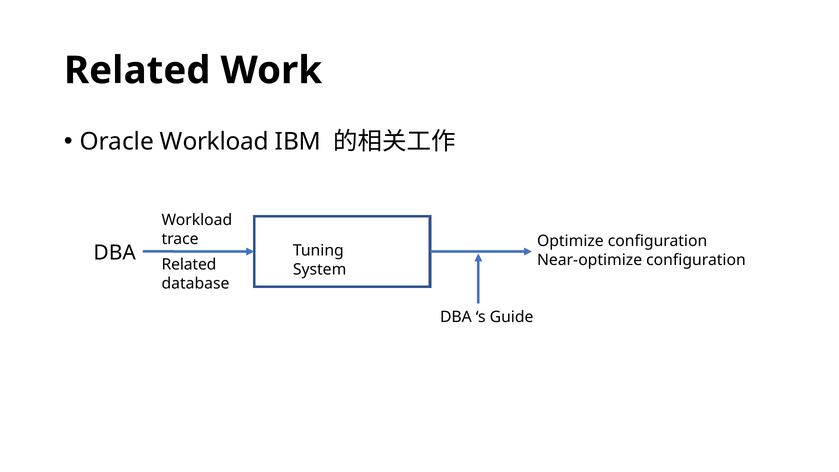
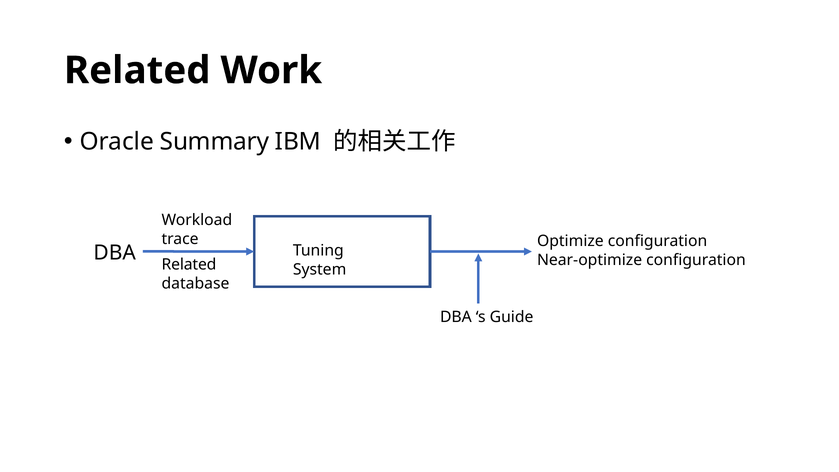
Oracle Workload: Workload -> Summary (214, 142)
